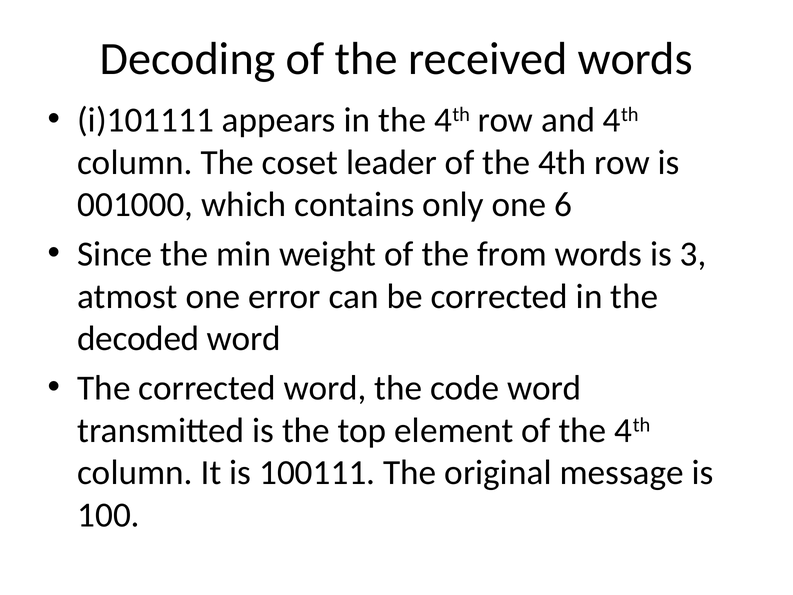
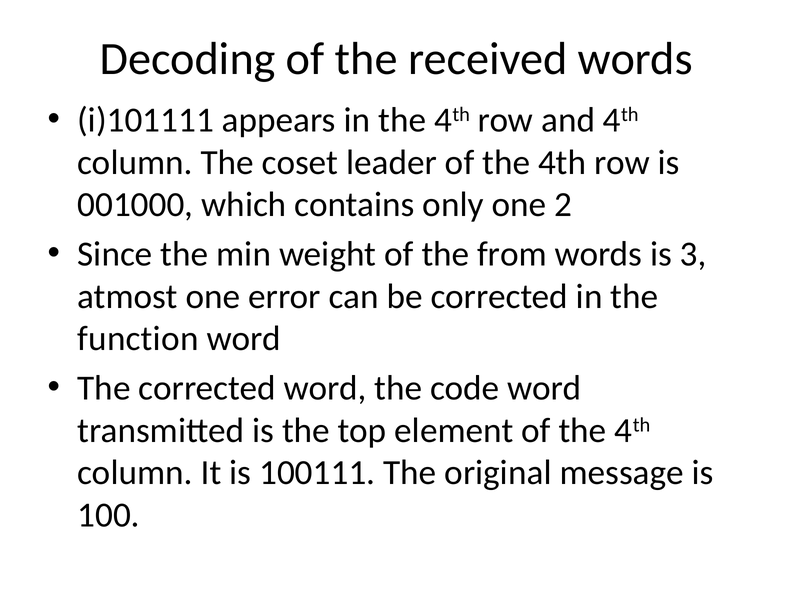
6: 6 -> 2 (563, 205)
decoded: decoded -> function (138, 339)
